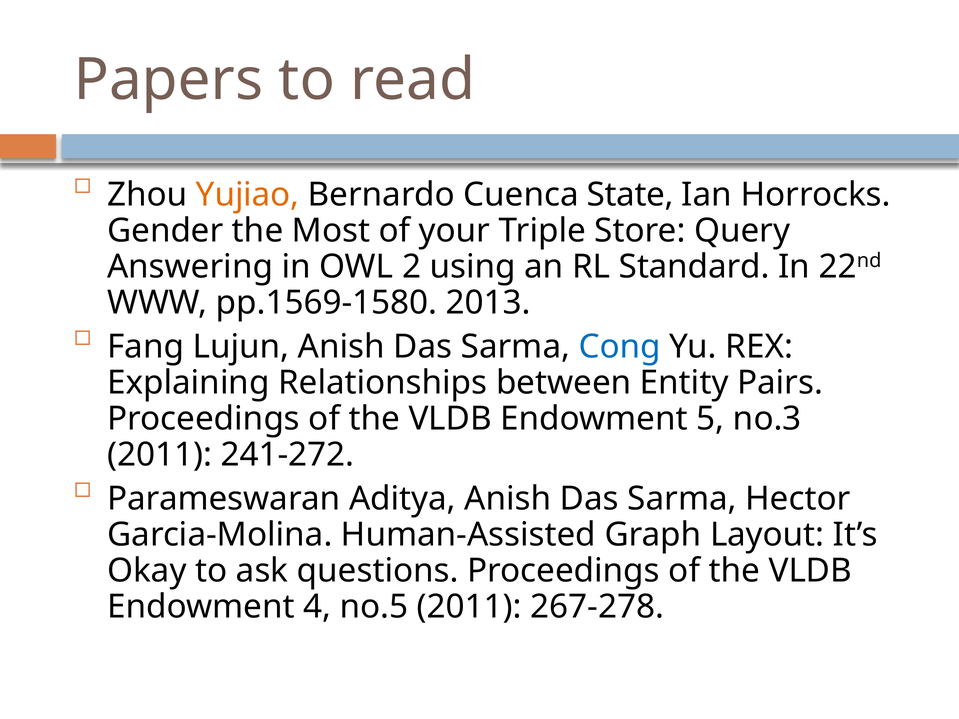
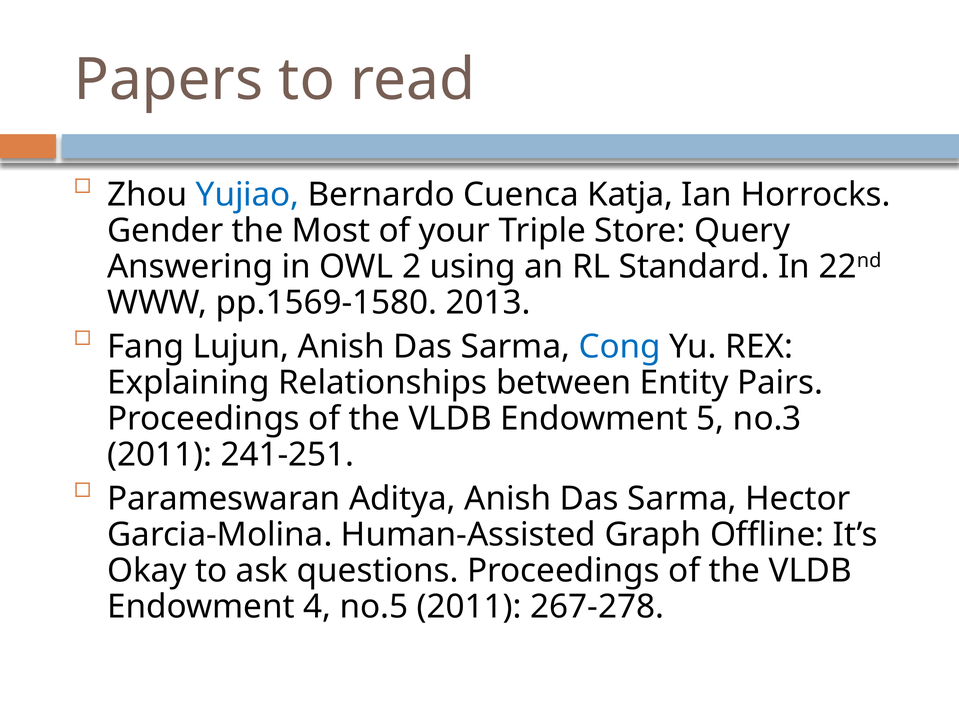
Yujiao colour: orange -> blue (248, 195)
State: State -> Katja (630, 195)
241-272: 241-272 -> 241-251 (288, 455)
Layout: Layout -> Offline (767, 535)
